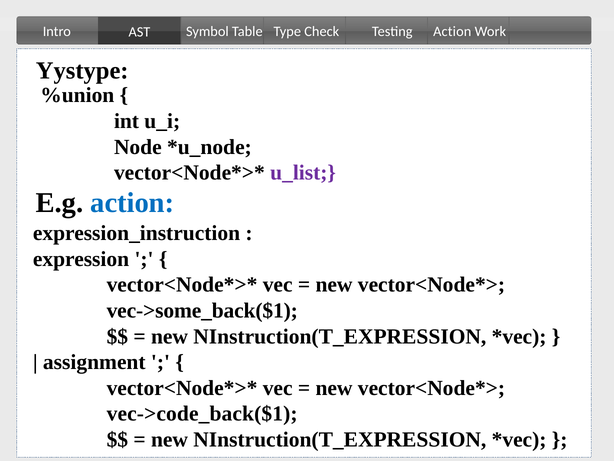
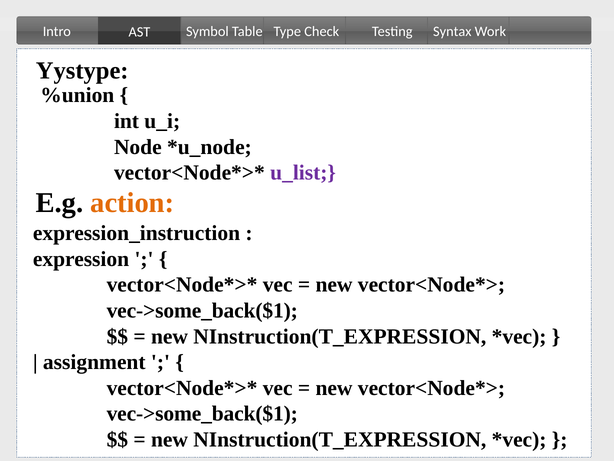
Action: Action -> Syntax (452, 31)
action colour: blue -> orange (132, 203)
vec->code_back($1: vec->code_back($1 -> vec->some_back($1 (202, 413)
